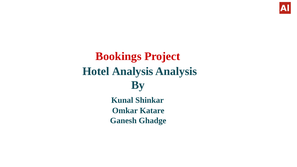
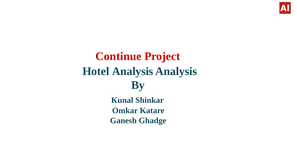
Bookings: Bookings -> Continue (119, 56)
